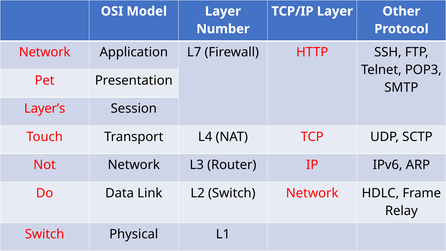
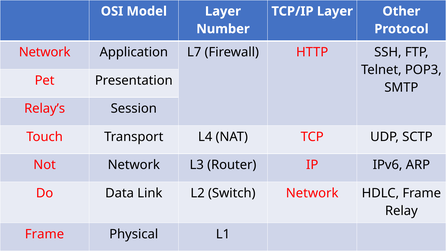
Layer’s: Layer’s -> Relay’s (45, 109)
Switch: Switch -> Frame (45, 234)
